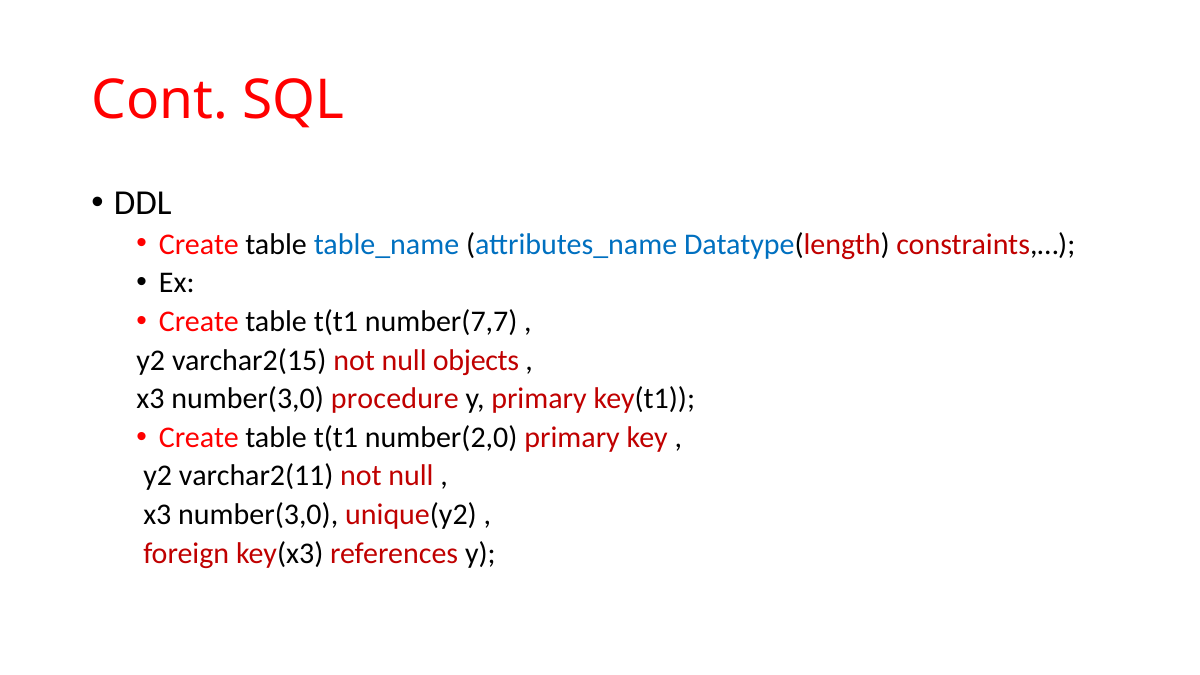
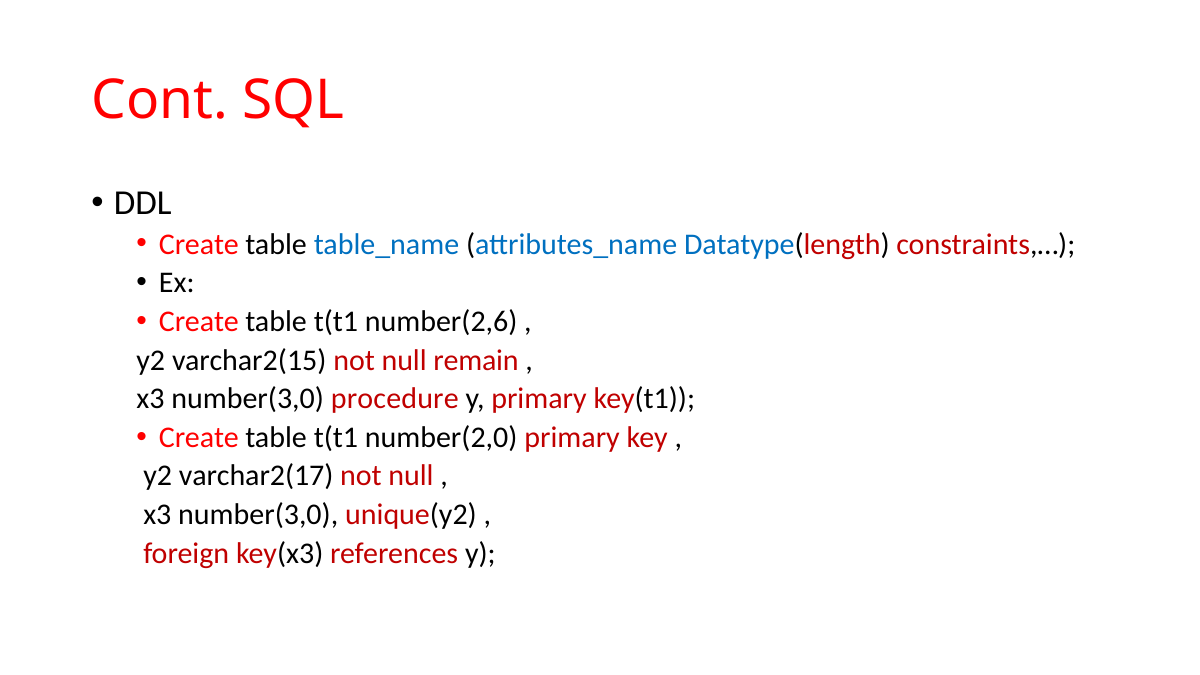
number(7,7: number(7,7 -> number(2,6 (441, 321)
objects: objects -> remain (476, 360)
varchar2(11: varchar2(11 -> varchar2(17 (256, 476)
